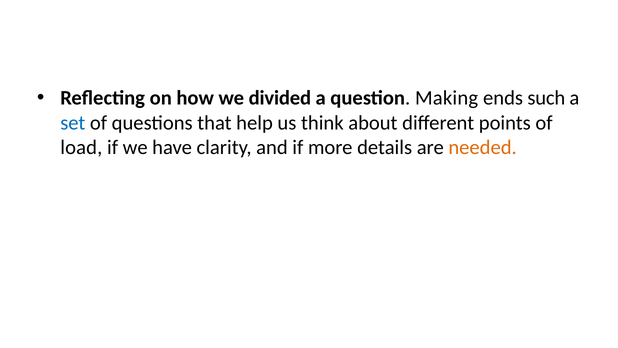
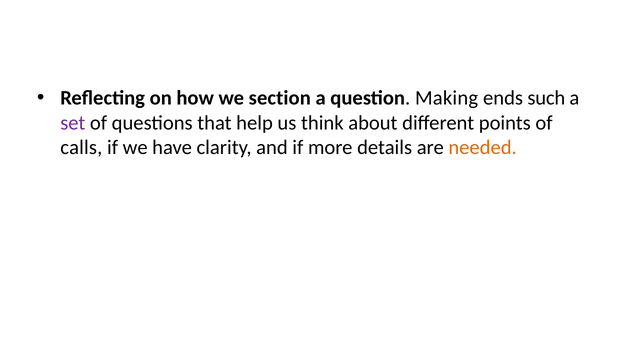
divided: divided -> section (280, 98)
set colour: blue -> purple (73, 123)
load: load -> calls (81, 147)
